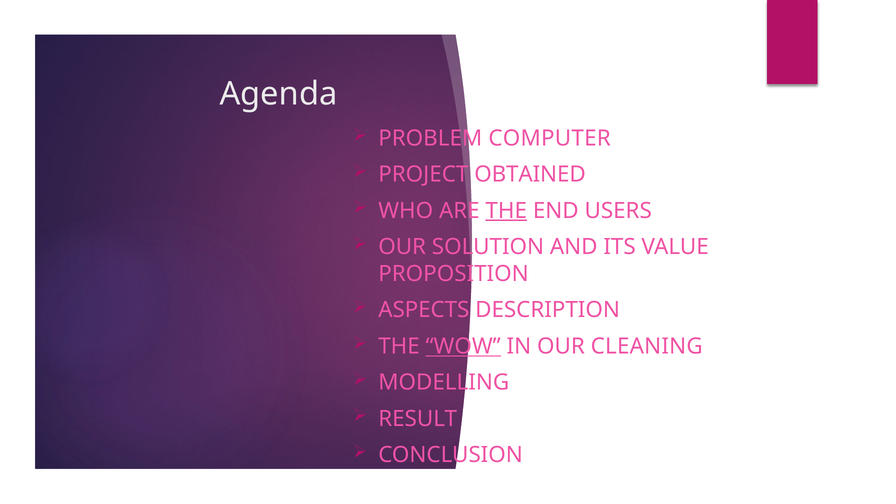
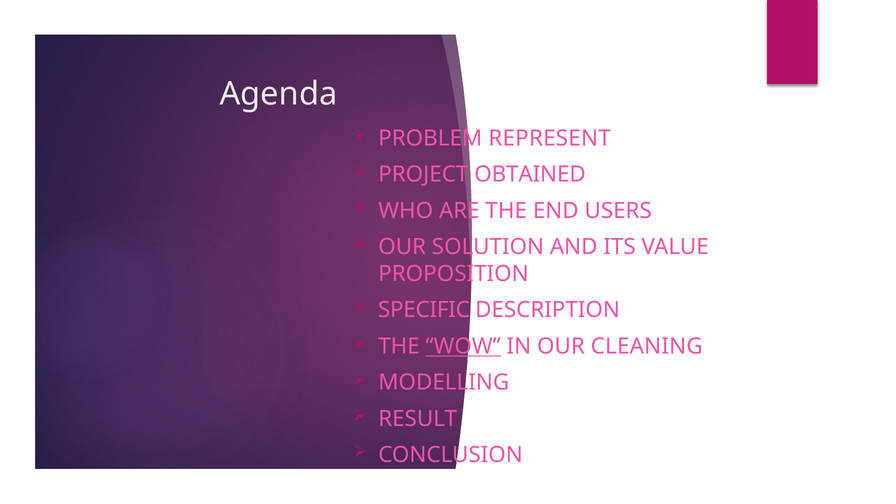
COMPUTER: COMPUTER -> REPRESENT (550, 138)
THE underline: present -> none (506, 211)
ASPECTS: ASPECTS -> SPECIFIC (424, 310)
